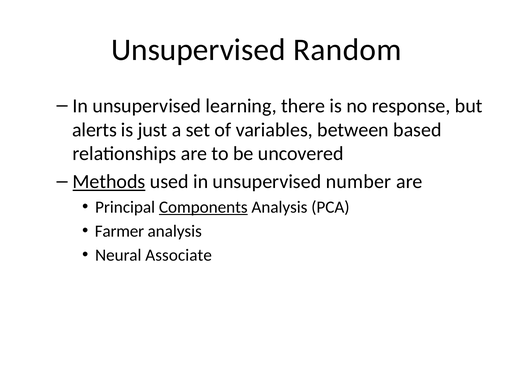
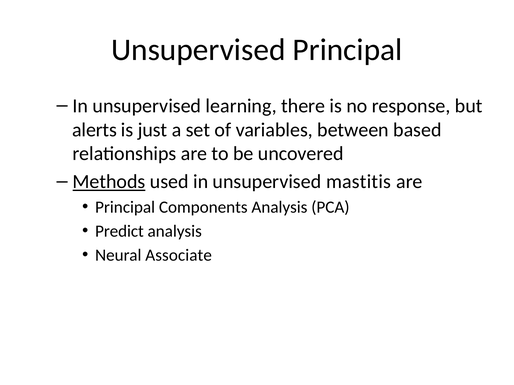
Unsupervised Random: Random -> Principal (347, 50)
number: number -> mastitis (359, 182)
Components underline: present -> none (203, 207)
Farmer: Farmer -> Predict (119, 231)
